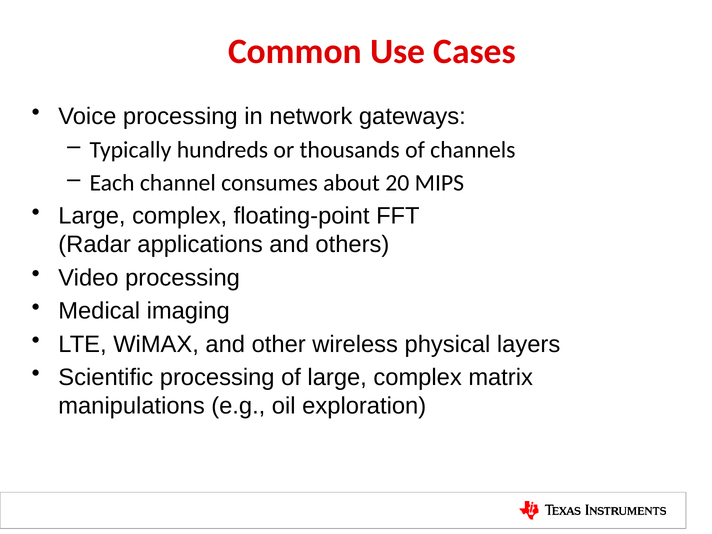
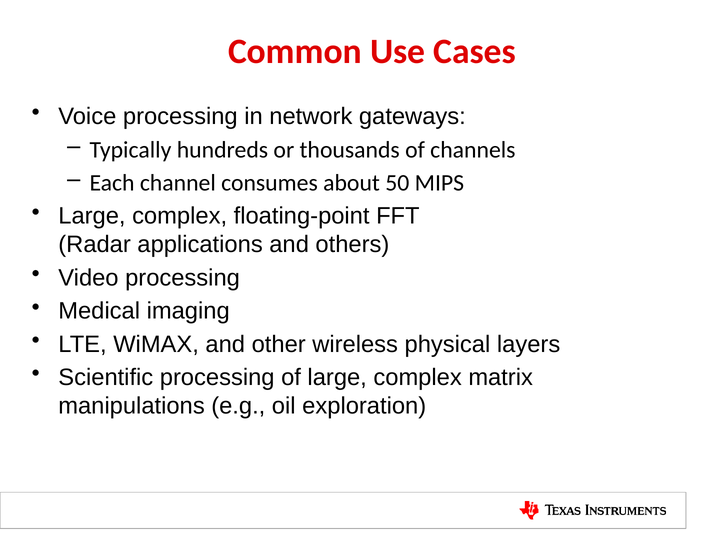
20: 20 -> 50 (397, 183)
